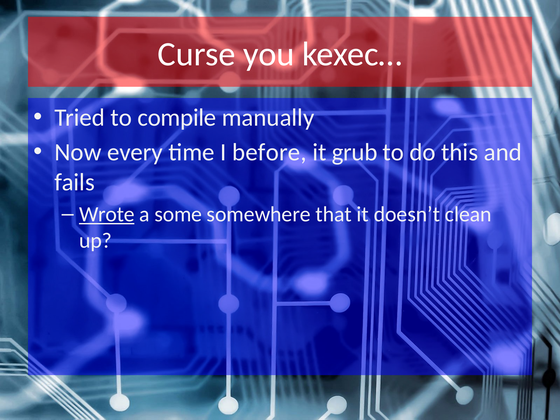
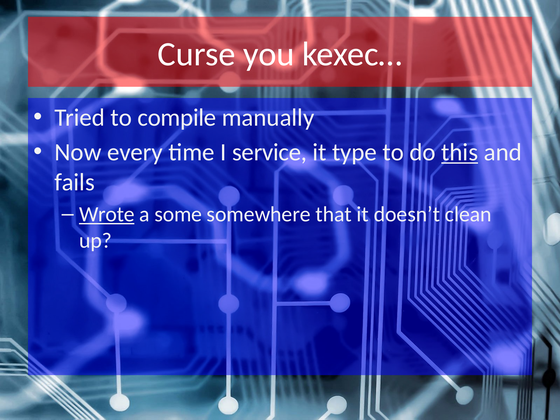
before: before -> service (270, 152)
grub: grub -> type (355, 152)
this underline: none -> present (460, 152)
